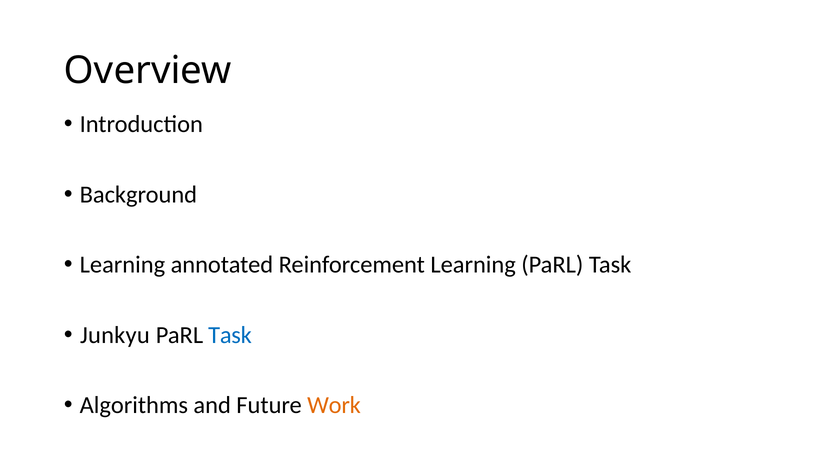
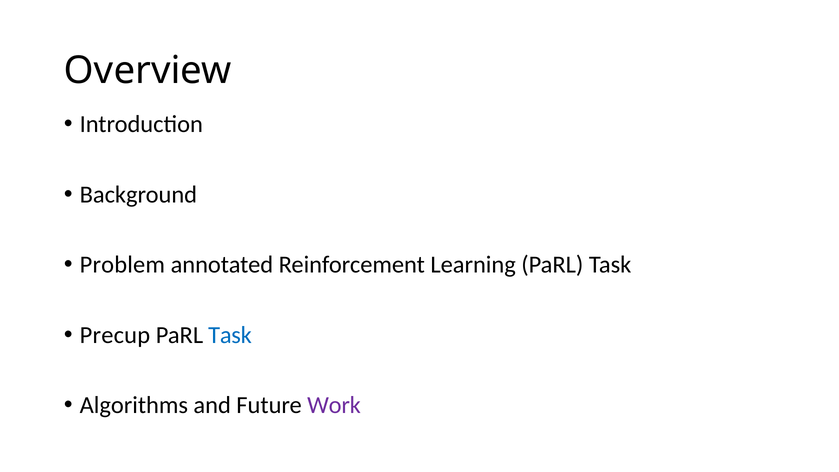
Learning: Learning -> Problem (122, 265)
Junkyu: Junkyu -> Precup (115, 335)
Work colour: orange -> purple (334, 405)
